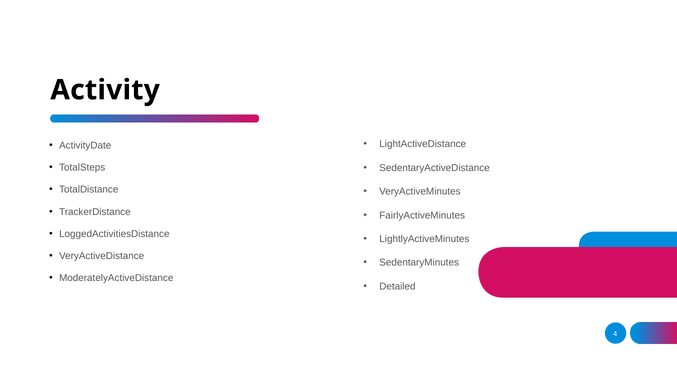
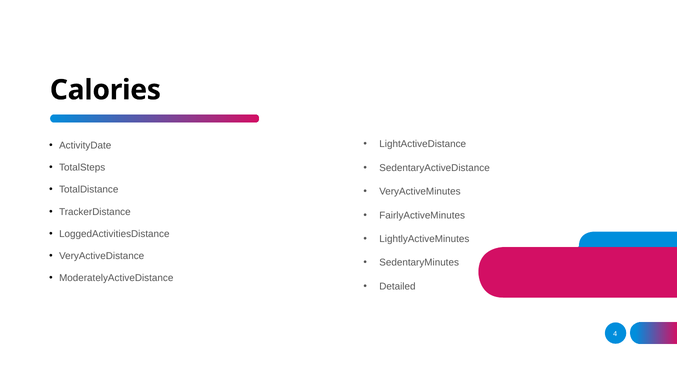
Activity: Activity -> Calories (105, 90)
